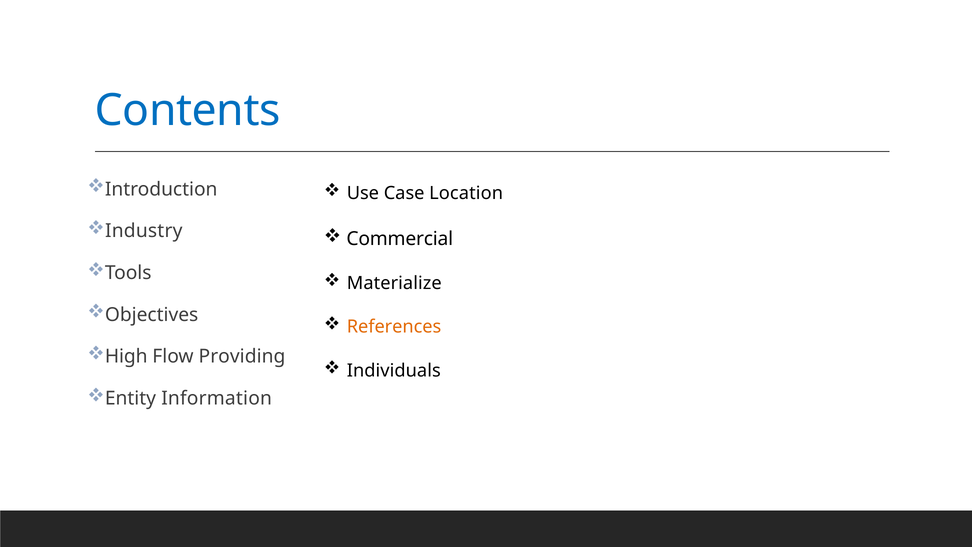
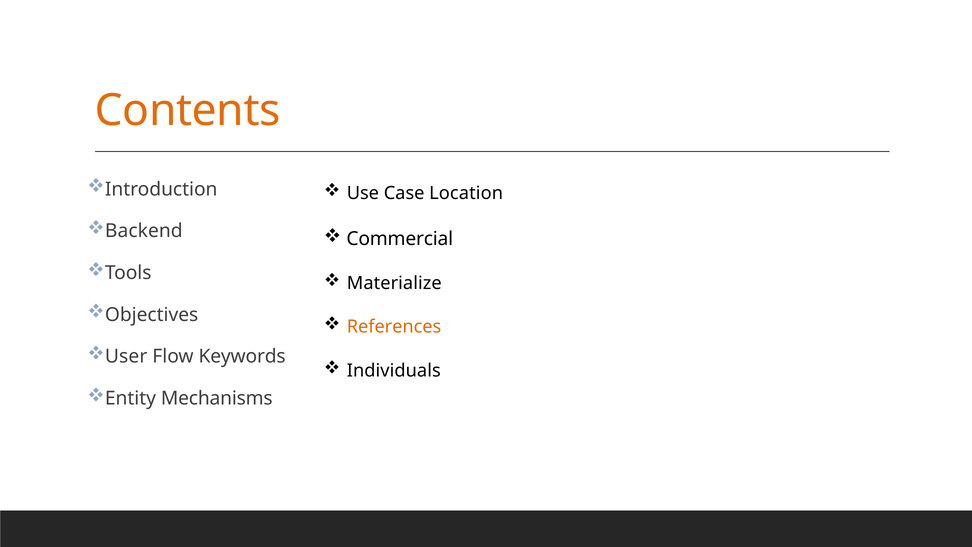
Contents colour: blue -> orange (188, 111)
Industry: Industry -> Backend (144, 231)
High: High -> User (126, 356)
Providing: Providing -> Keywords (242, 356)
Information: Information -> Mechanisms (217, 398)
